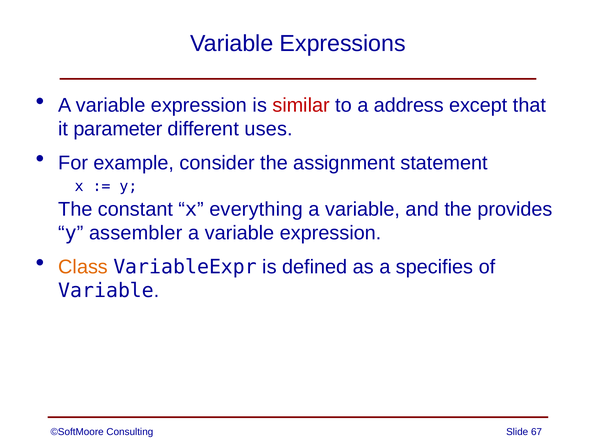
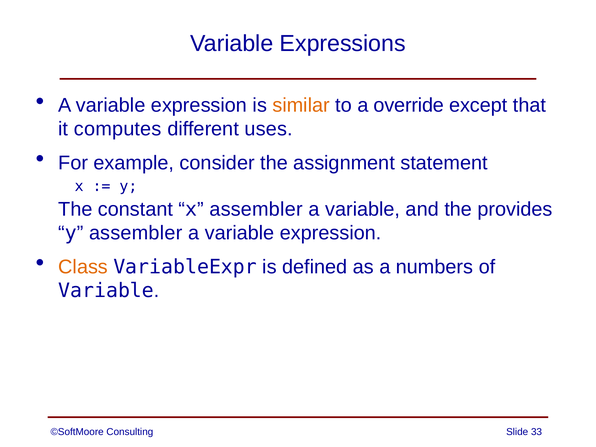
similar colour: red -> orange (301, 105)
address: address -> override (409, 105)
parameter: parameter -> computes (118, 129)
x everything: everything -> assembler (256, 209)
specifies: specifies -> numbers (435, 267)
67: 67 -> 33 (537, 432)
